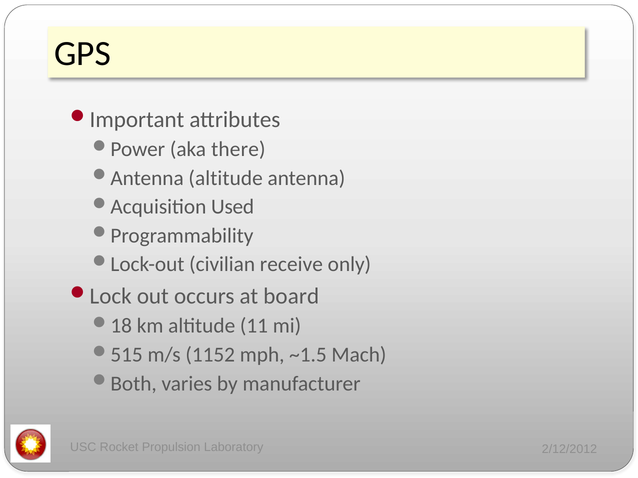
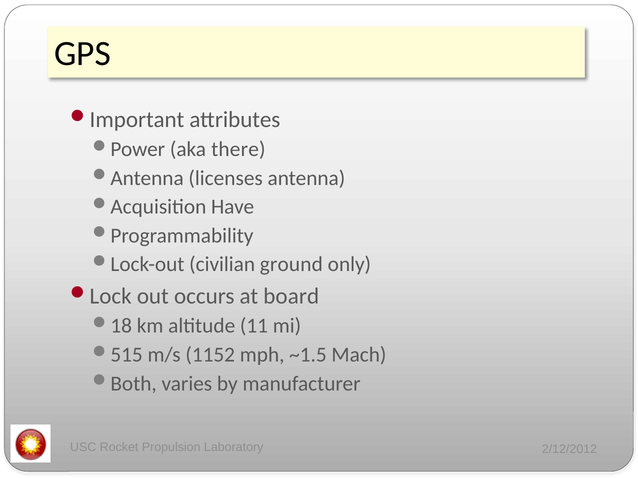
altitude: altitude -> licenses (226, 178)
Used: Used -> Have (233, 207)
receive: receive -> ground (291, 265)
